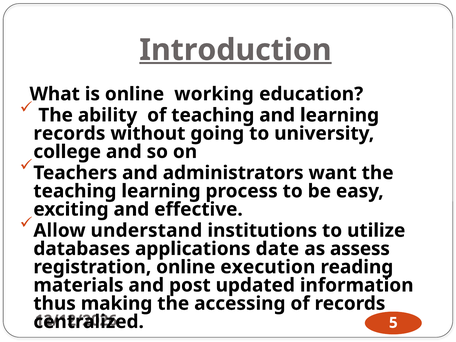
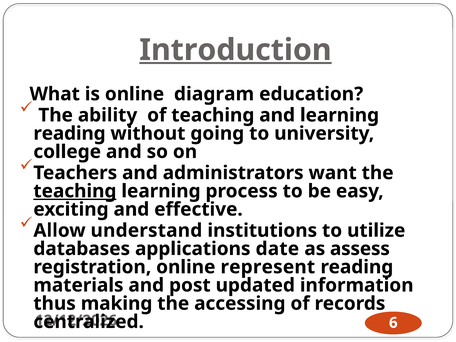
working: working -> diagram (214, 94)
records: records -> reading (70, 133)
teaching underline: none -> present (75, 191)
execution: execution -> represent (268, 267)
5: 5 -> 6 (393, 323)
